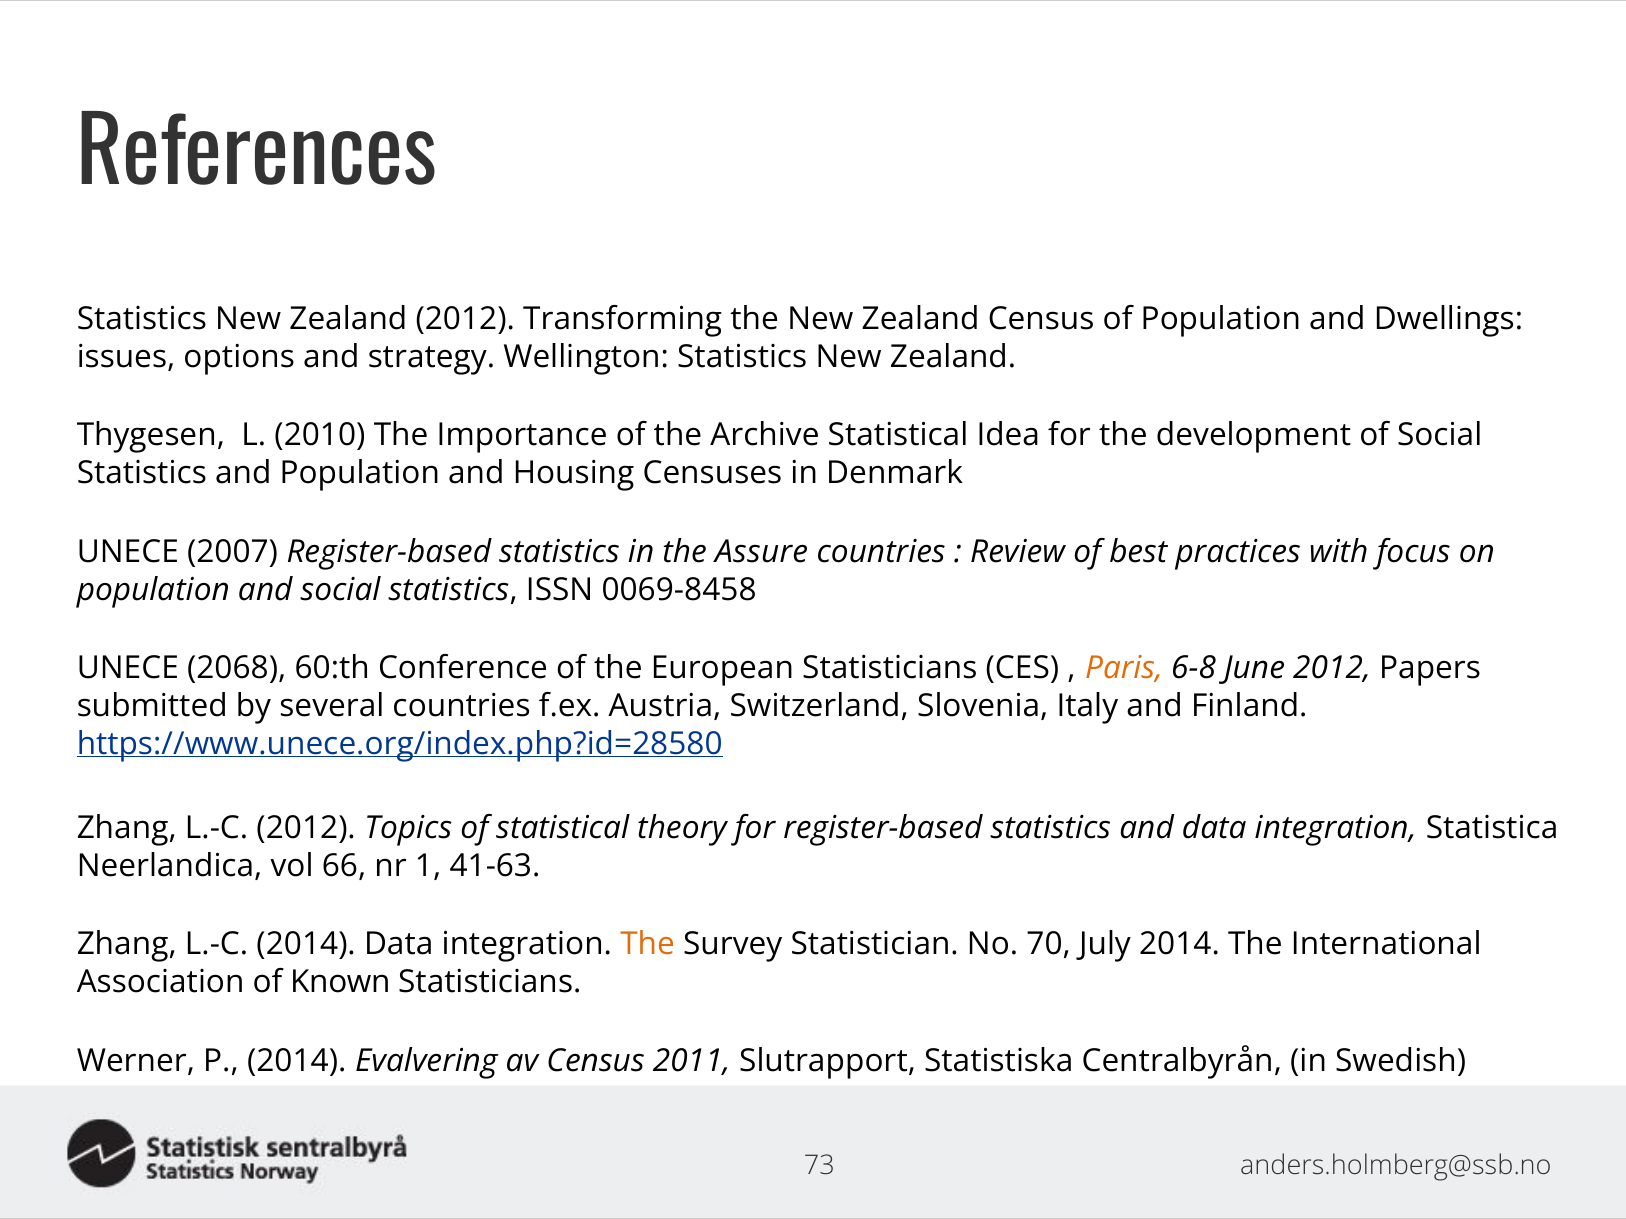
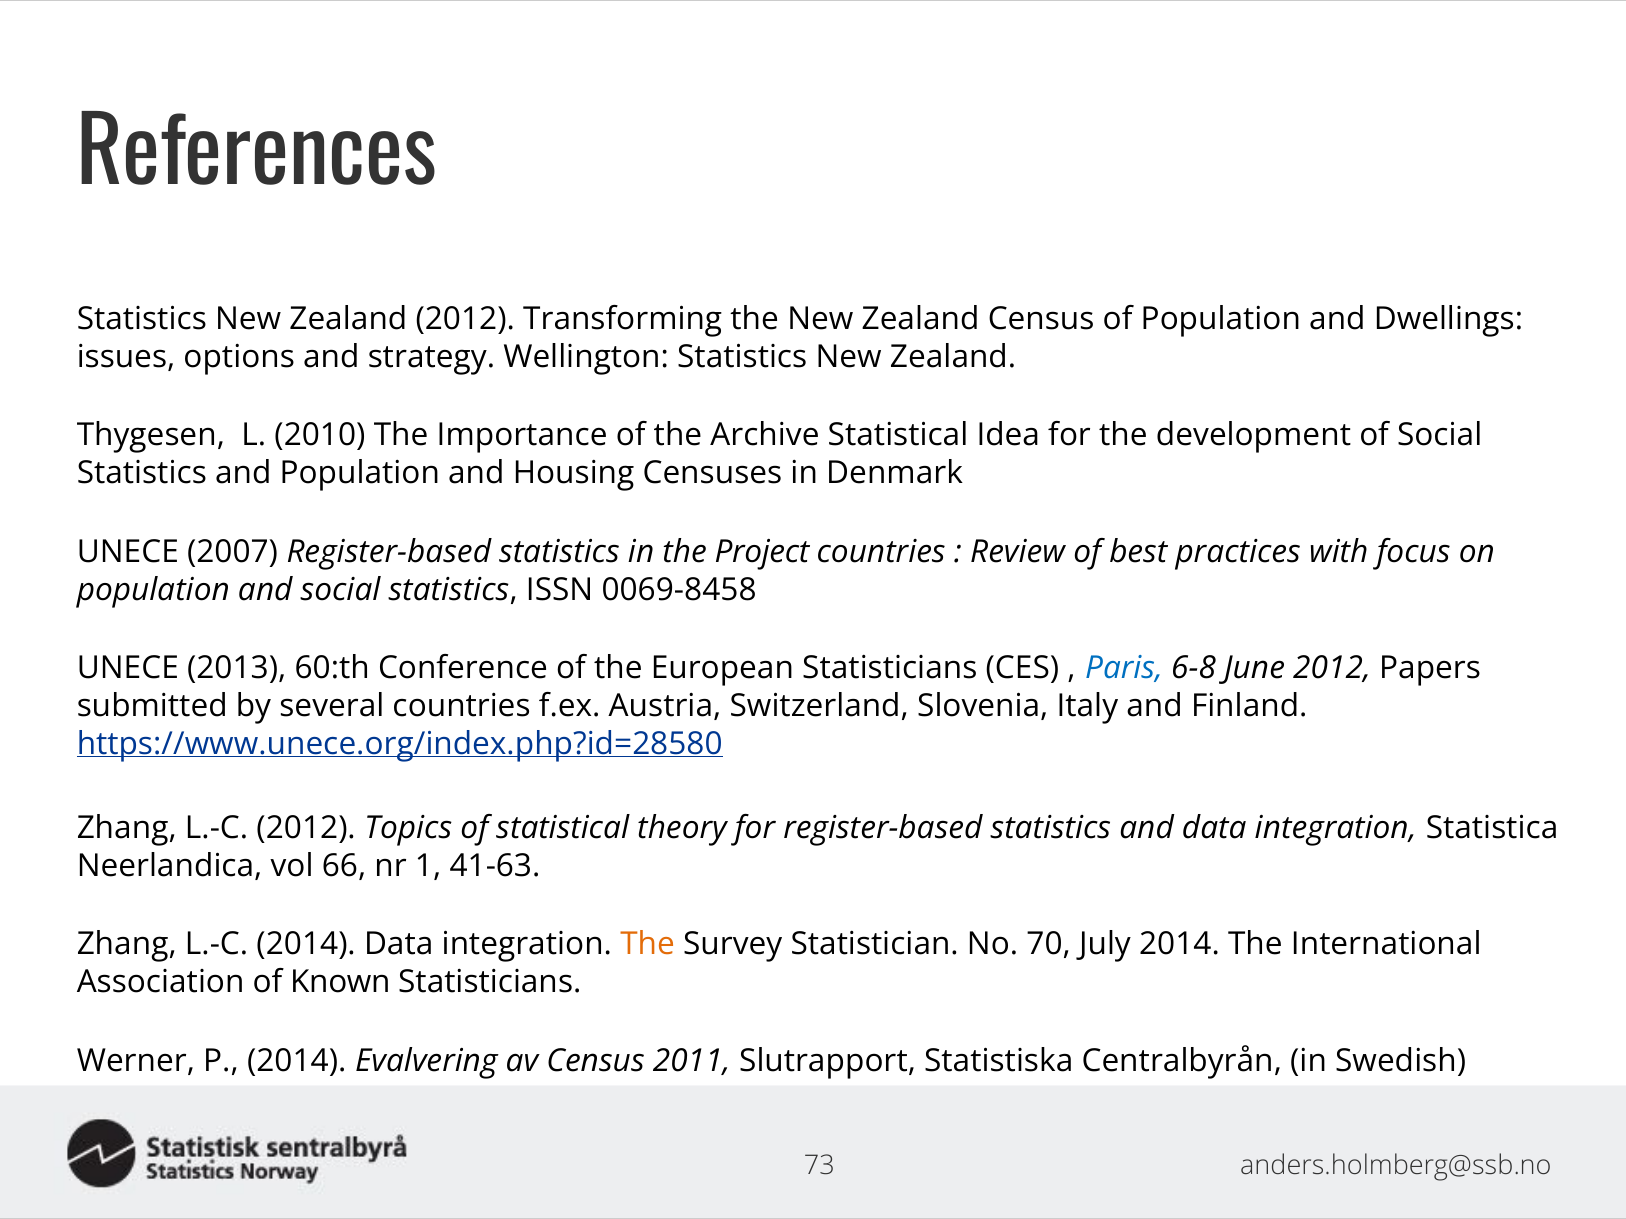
Assure: Assure -> Project (762, 552)
2068: 2068 -> 2013 (237, 669)
Paris colour: orange -> blue (1124, 669)
